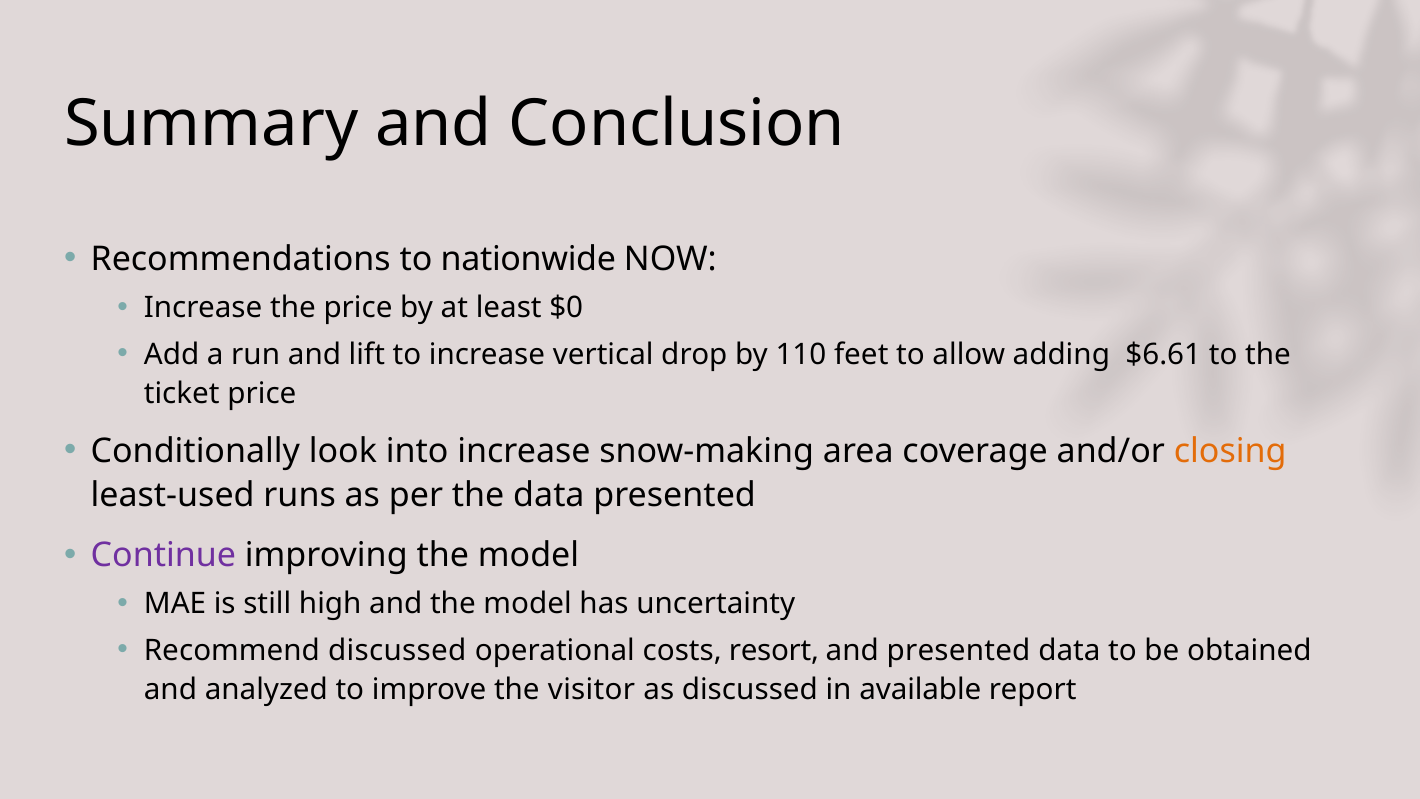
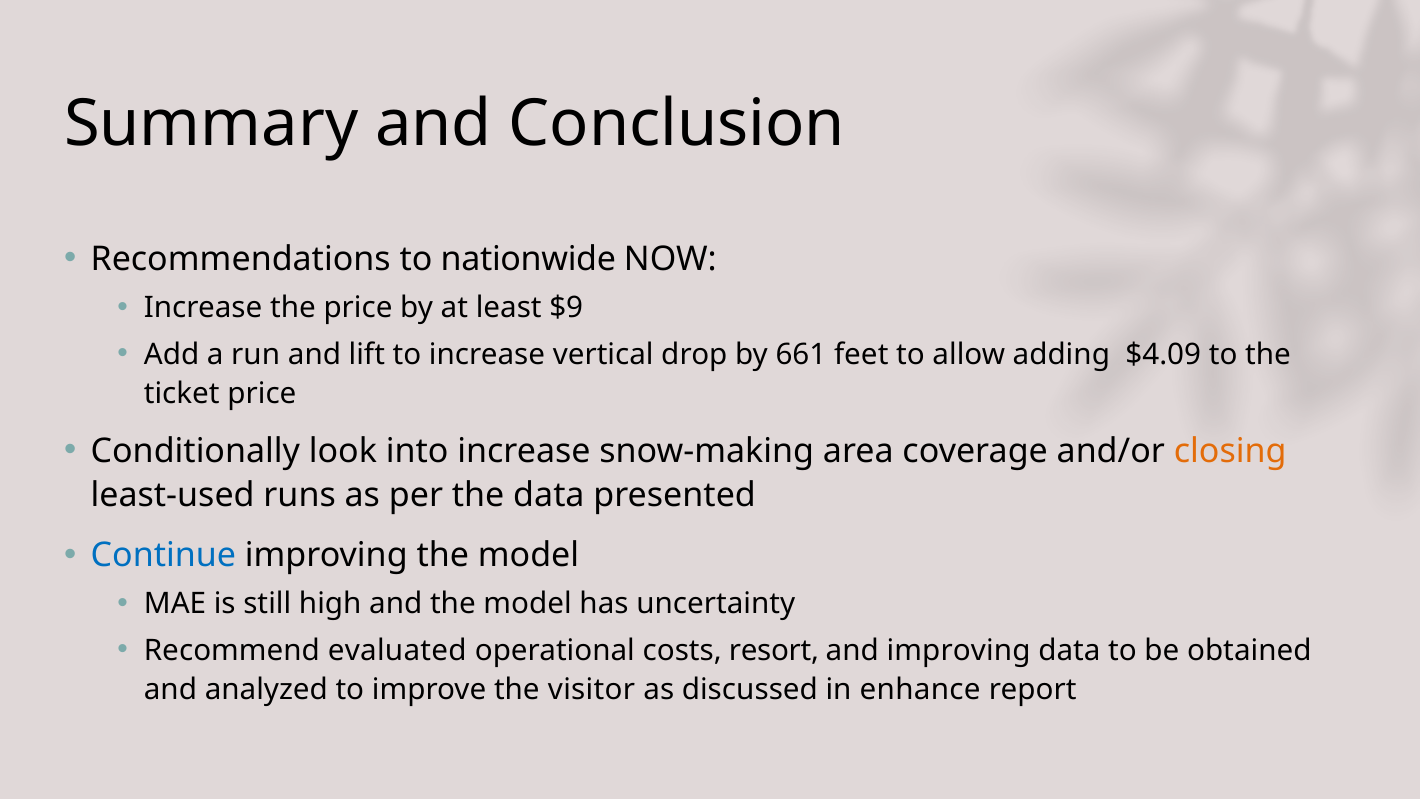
$0: $0 -> $9 (566, 308)
110: 110 -> 661 (801, 354)
$6.61: $6.61 -> $4.09 (1163, 354)
Continue colour: purple -> blue (163, 555)
Recommend discussed: discussed -> evaluated (397, 650)
and presented: presented -> improving (959, 650)
available: available -> enhance (920, 689)
